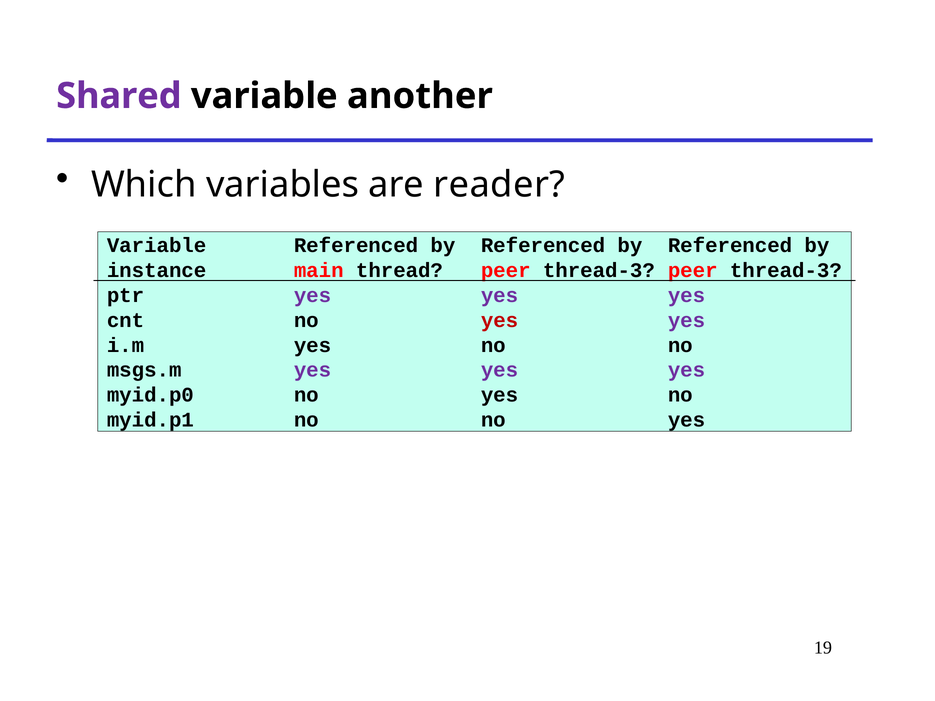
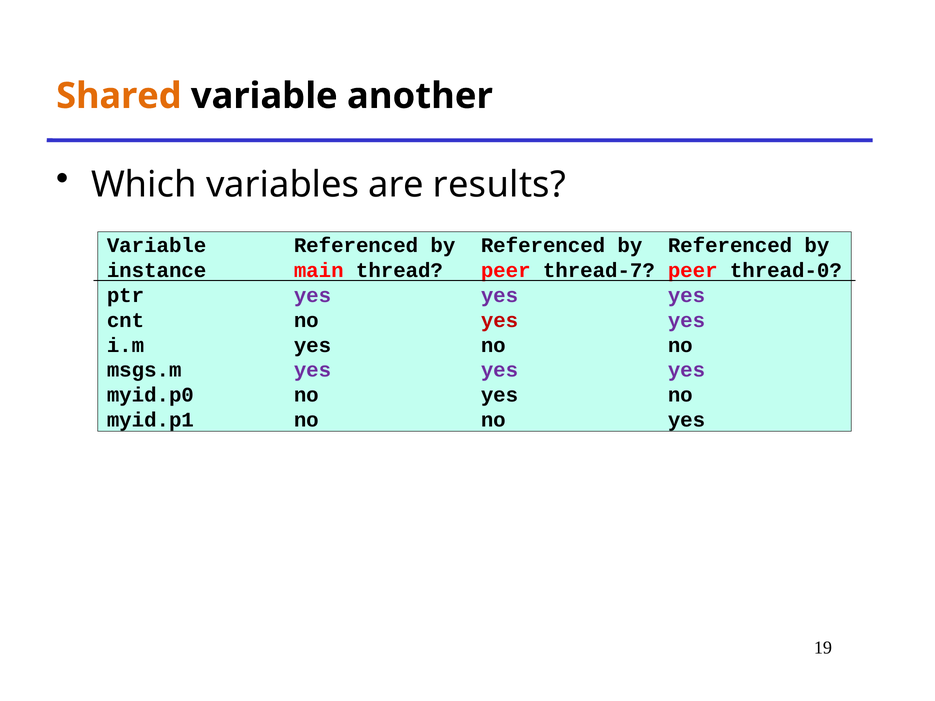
Shared colour: purple -> orange (119, 96)
reader: reader -> results (499, 185)
thread peer thread-3: thread-3 -> thread-7 (599, 271)
thread-3: thread-3 -> thread-0 (786, 271)
